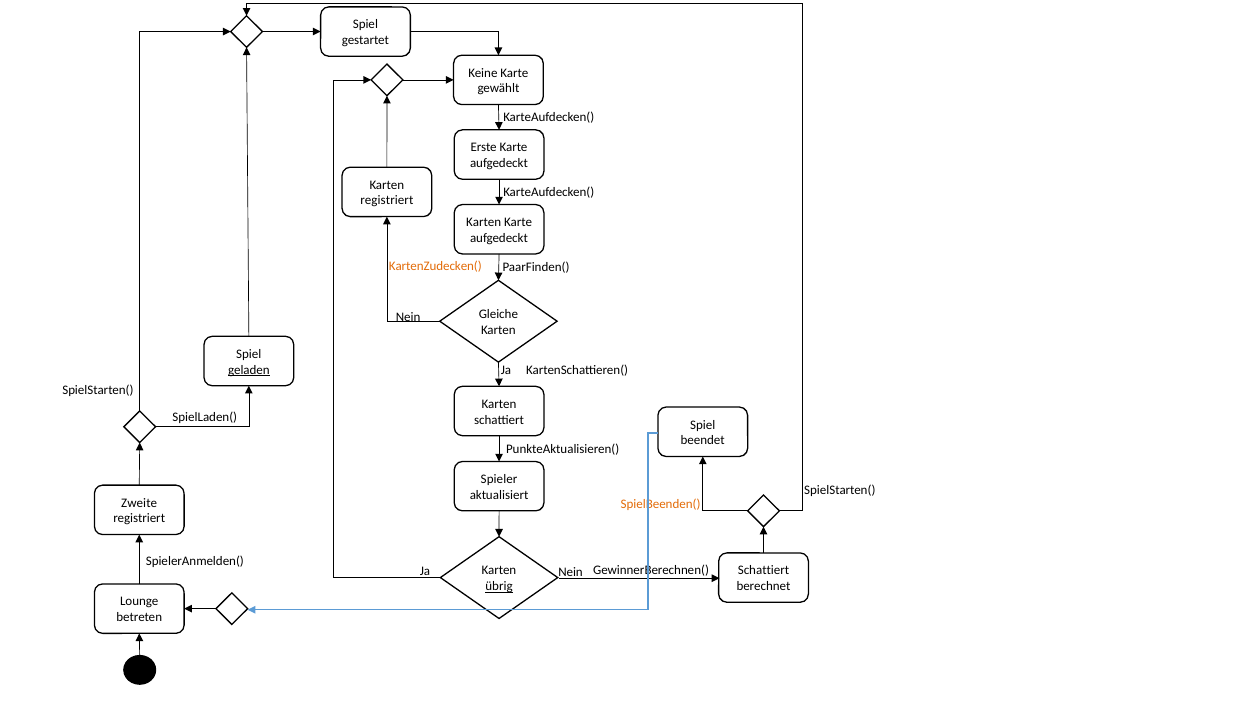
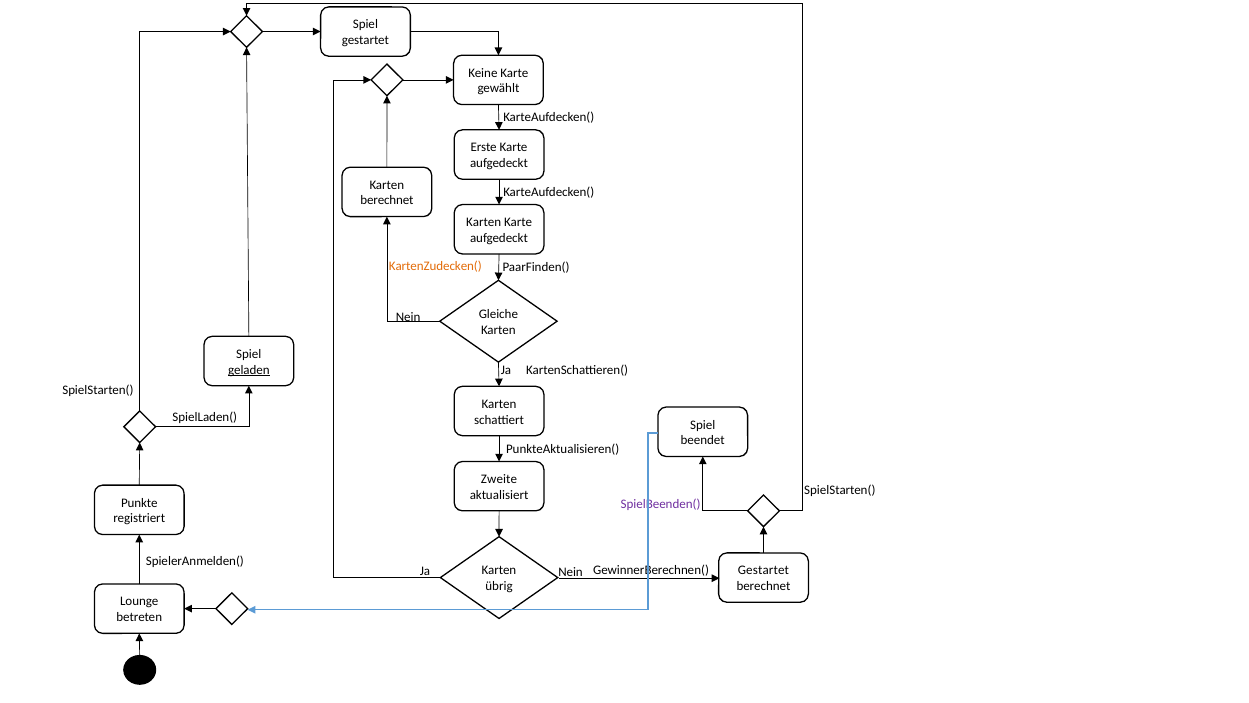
registriert: registriert -> berechnet (387, 200)
Spieler: Spieler -> Zweite (499, 479)
Zweite: Zweite -> Punkte (139, 503)
SpielBeenden( colour: orange -> purple (661, 504)
Schattiert: Schattiert -> Gestartet (763, 570)
übrig underline: present -> none (499, 586)
